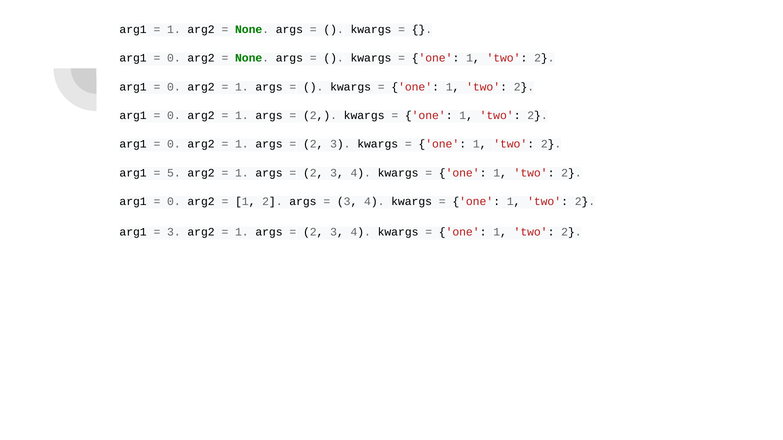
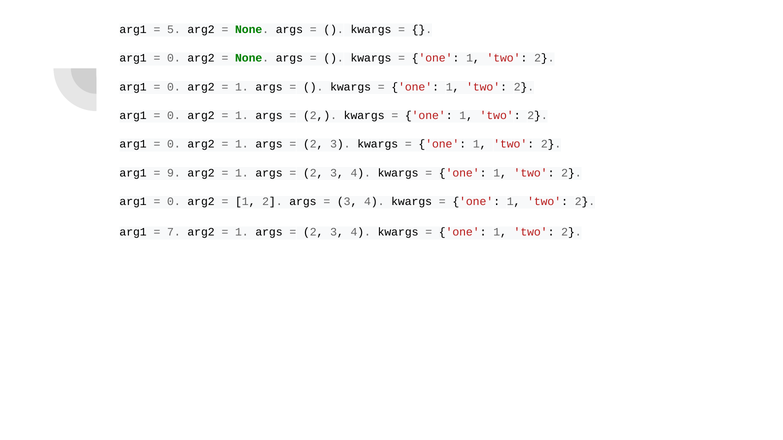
1: 1 -> 5 (174, 29)
5: 5 -> 9 (174, 173)
3: 3 -> 7 (174, 232)
